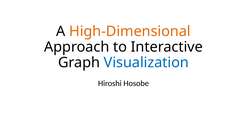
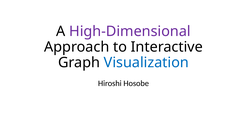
High-Dimensional colour: orange -> purple (130, 31)
